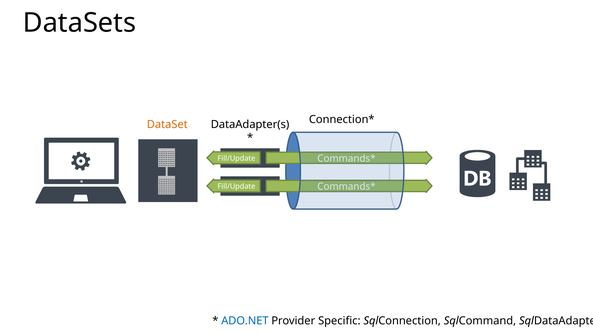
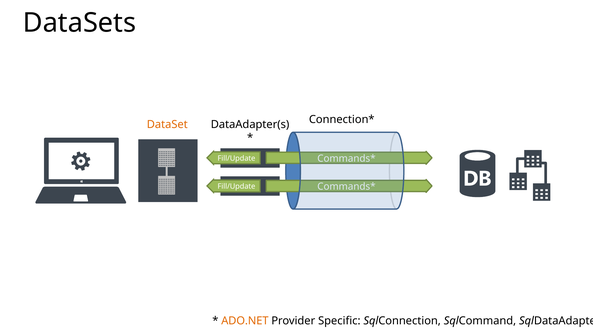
ADO.NET colour: blue -> orange (245, 320)
